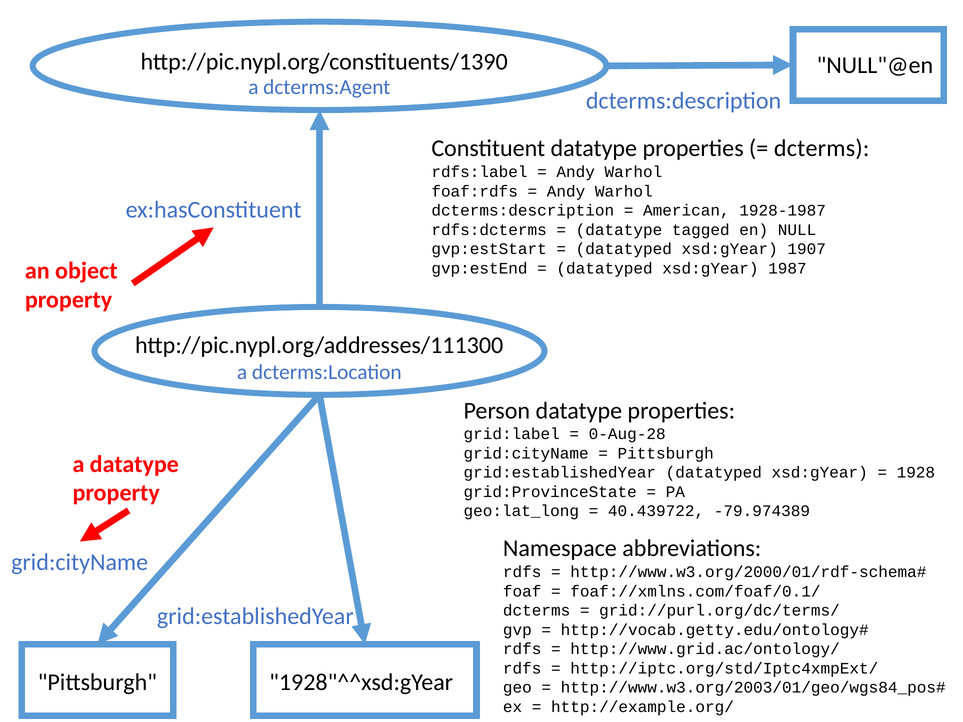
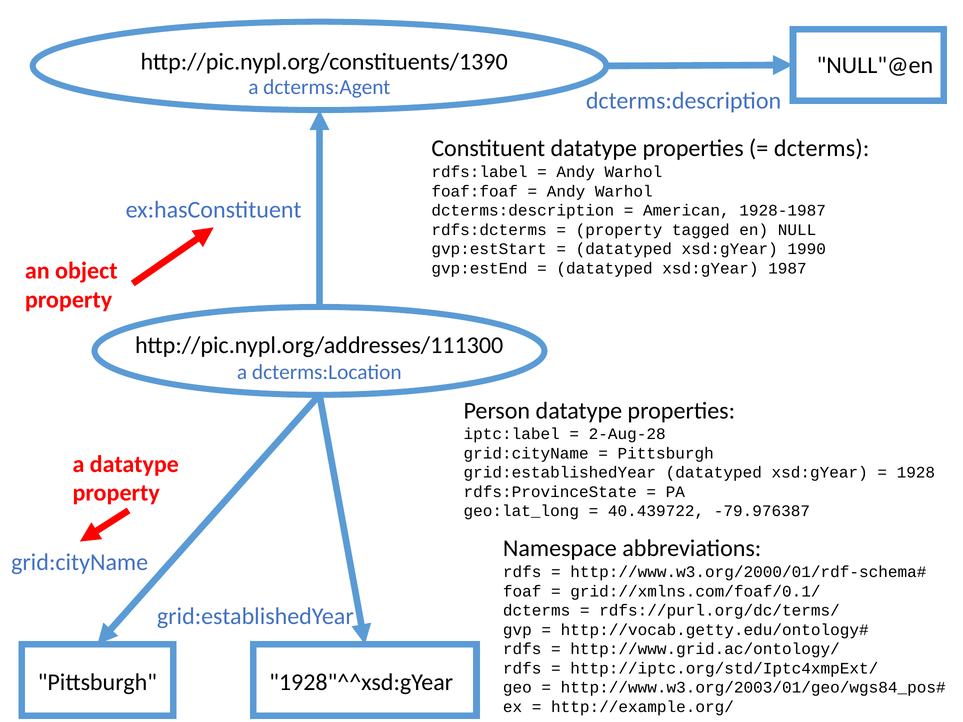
foaf:rdfs: foaf:rdfs -> foaf:foaf (475, 191)
datatype: datatype -> property (619, 230)
1907: 1907 -> 1990 (807, 249)
grid:label: grid:label -> iptc:label (512, 434)
0-Aug-28: 0-Aug-28 -> 2-Aug-28 (627, 434)
grid:ProvinceState: grid:ProvinceState -> rdfs:ProvinceState (550, 492)
-79.974389: -79.974389 -> -79.976387 (762, 511)
foaf://xmlns.com/foaf/0.1/: foaf://xmlns.com/foaf/0.1/ -> grid://xmlns.com/foaf/0.1/ (695, 591)
grid://purl.org/dc/terms/: grid://purl.org/dc/terms/ -> rdfs://purl.org/dc/terms/ (720, 611)
